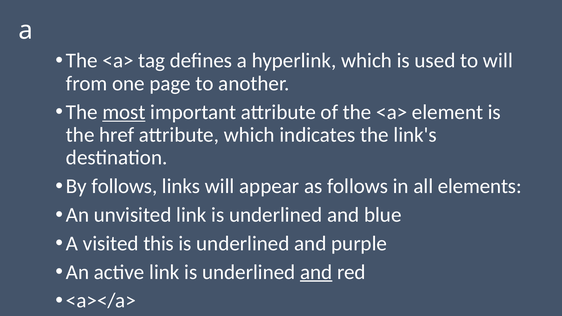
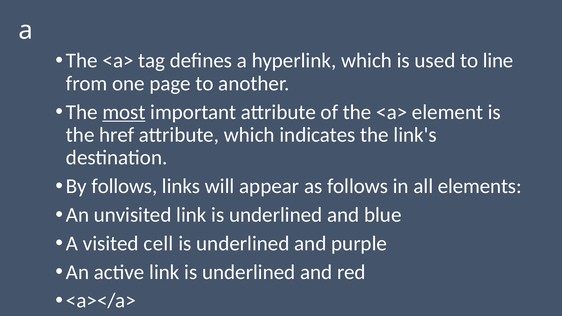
to will: will -> line (498, 61)
this: this -> cell (158, 244)
and underline: present -> none (316, 272)
